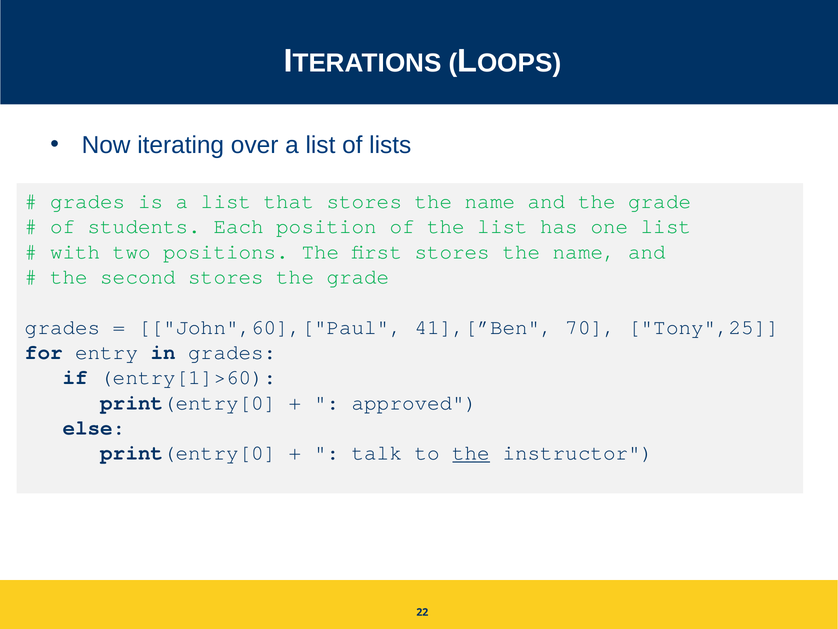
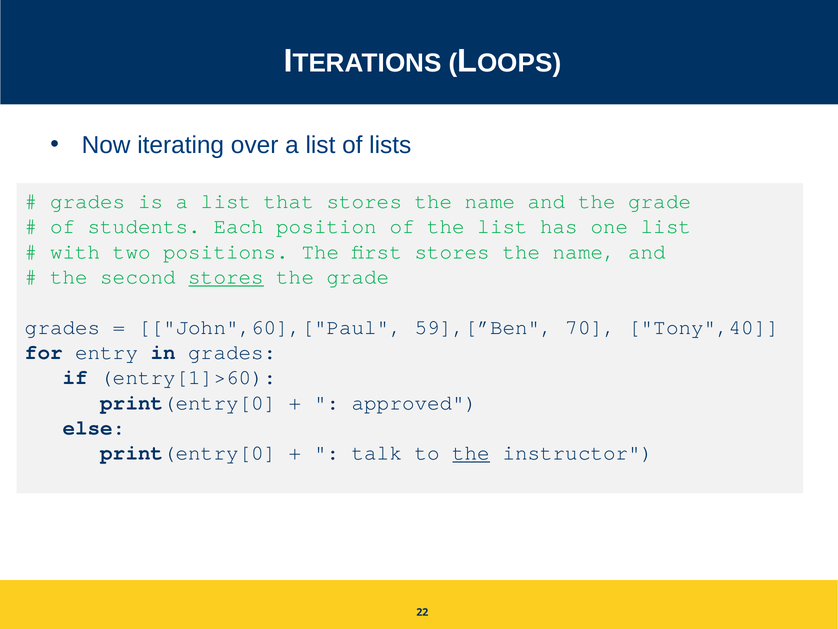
stores underline: none -> present (226, 277)
41],[”Ben: 41],[”Ben -> 59],[”Ben (484, 327)
Tony",25: Tony",25 -> Tony",40 (704, 327)
